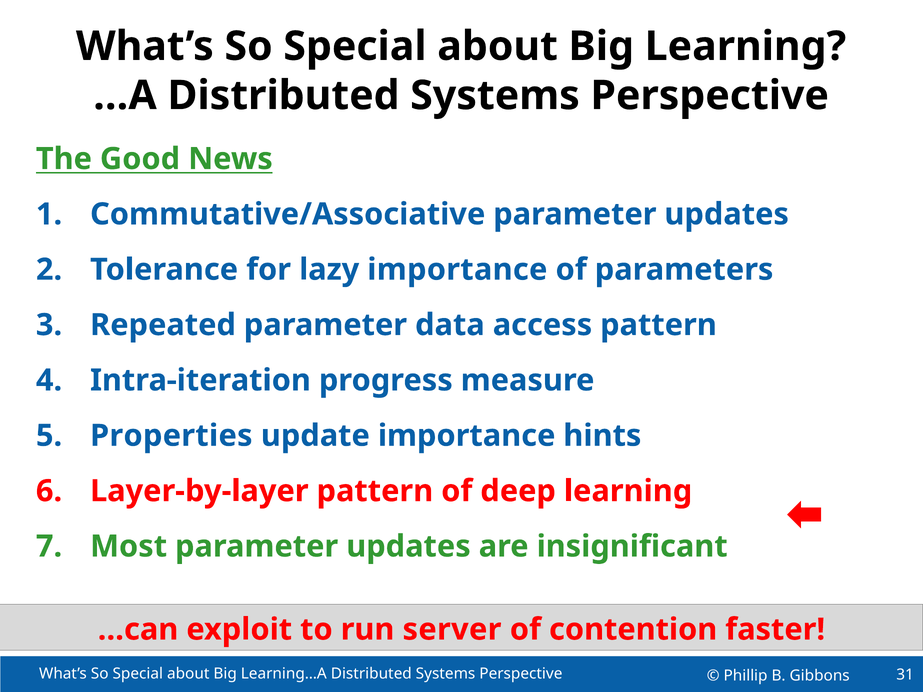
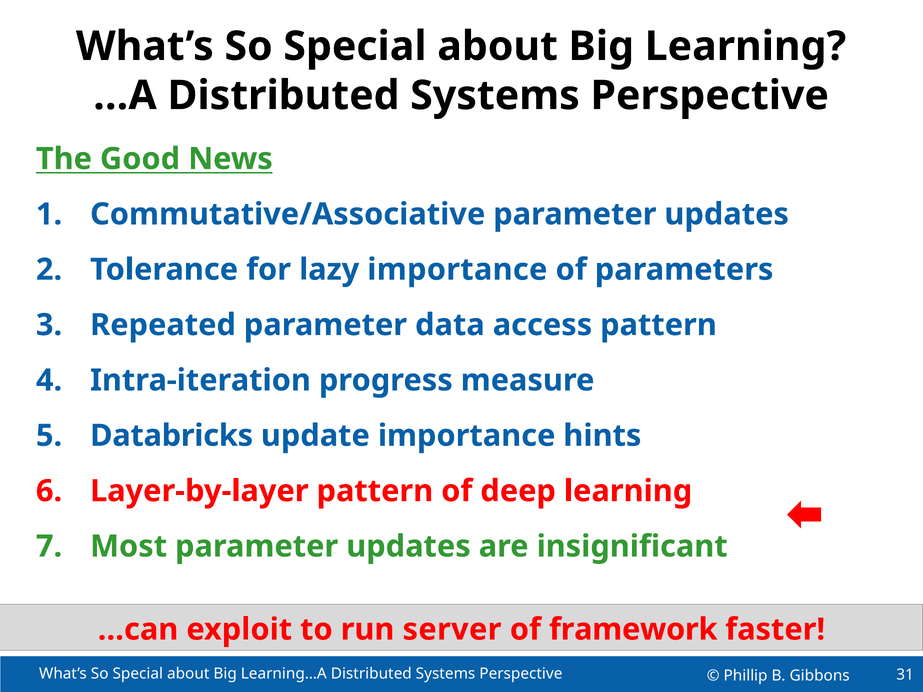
Properties: Properties -> Databricks (172, 436)
contention: contention -> framework (633, 630)
